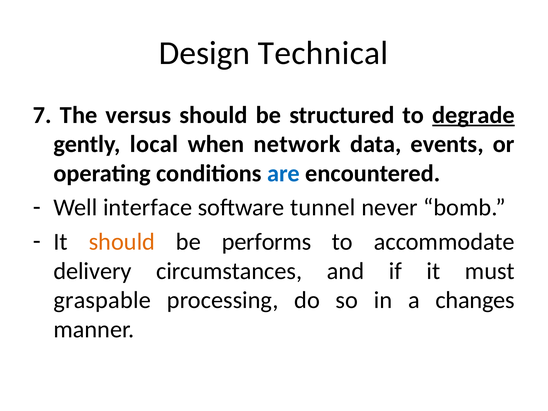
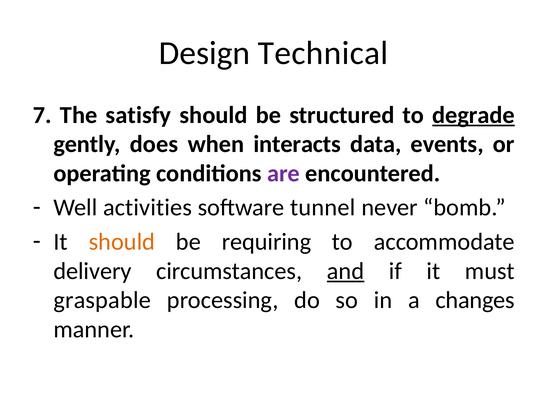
versus: versus -> satisfy (138, 115)
local: local -> does (154, 144)
network: network -> interacts (297, 144)
are colour: blue -> purple (283, 173)
interface: interface -> activities (148, 208)
performs: performs -> requiring (266, 242)
and underline: none -> present (346, 271)
